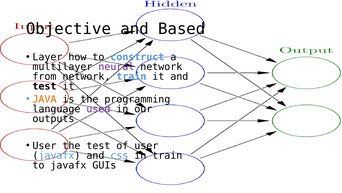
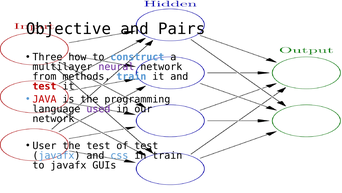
Based: Based -> Pairs (182, 29)
Layer: Layer -> Three (47, 57)
from network: network -> methods (86, 76)
test colour: black -> red (44, 86)
JAVA colour: orange -> red (44, 99)
outputs: outputs -> network (53, 118)
of user: user -> test (146, 145)
